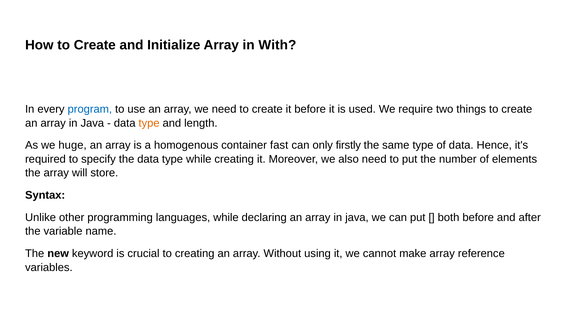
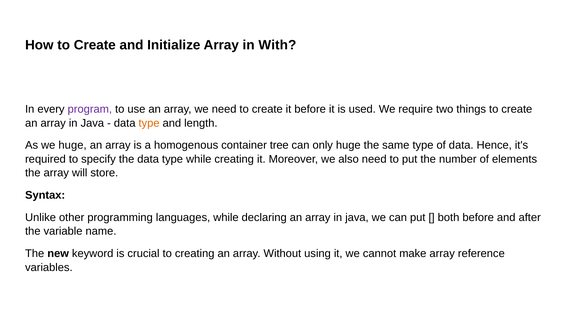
program colour: blue -> purple (90, 109)
fast: fast -> tree (279, 145)
only firstly: firstly -> huge (348, 145)
